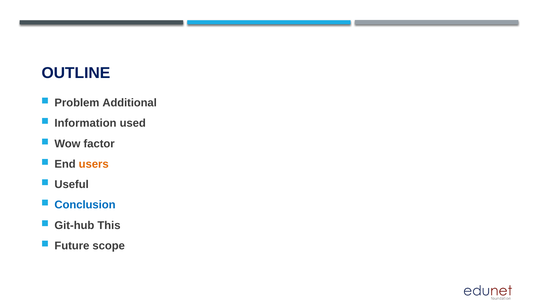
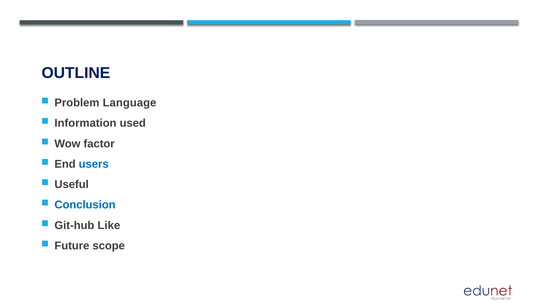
Additional: Additional -> Language (130, 103)
users colour: orange -> blue (94, 164)
This: This -> Like (109, 225)
